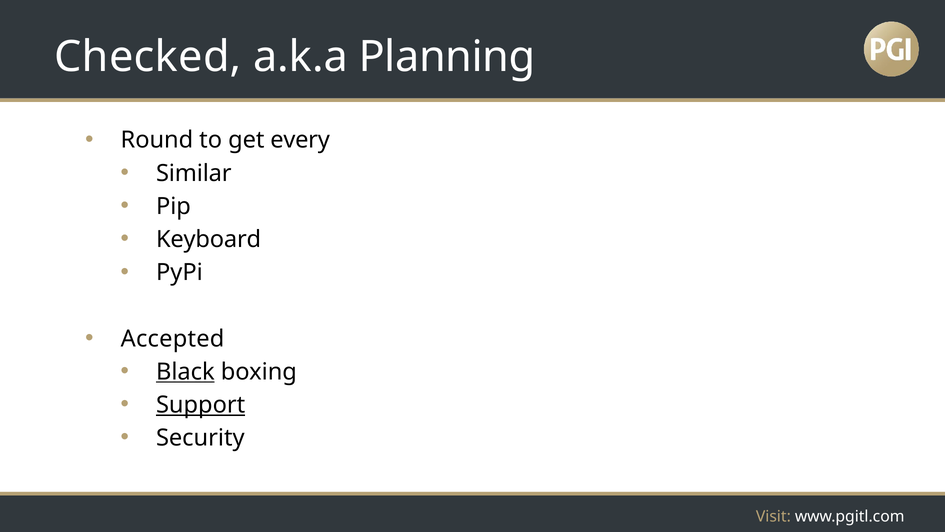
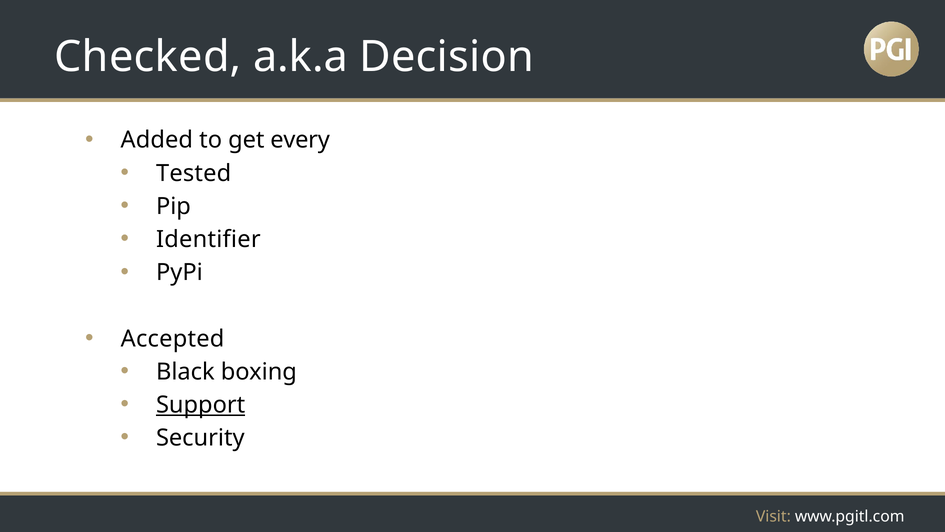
Planning: Planning -> Decision (447, 57)
Round: Round -> Added (157, 140)
Similar: Similar -> Tested (194, 173)
Keyboard: Keyboard -> Identifier (208, 239)
Black underline: present -> none (185, 371)
